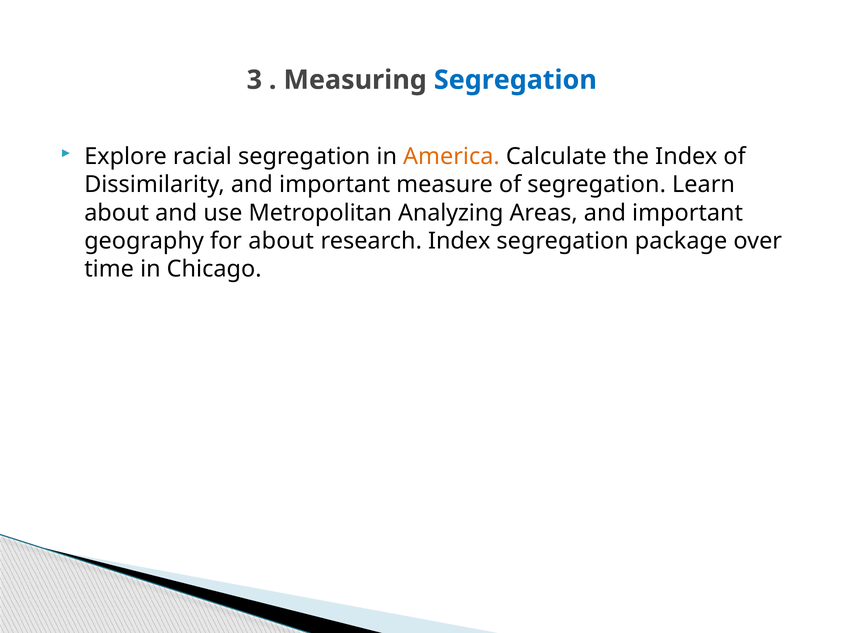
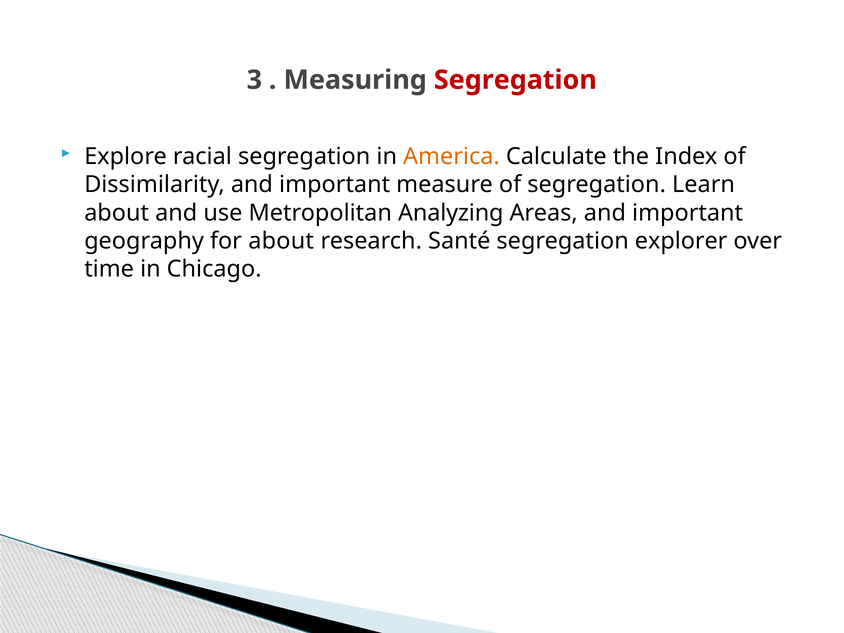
Segregation colour: blue -> red (515, 80)
research Index: Index -> Santé (459, 241)
package: package -> explorer (681, 241)
